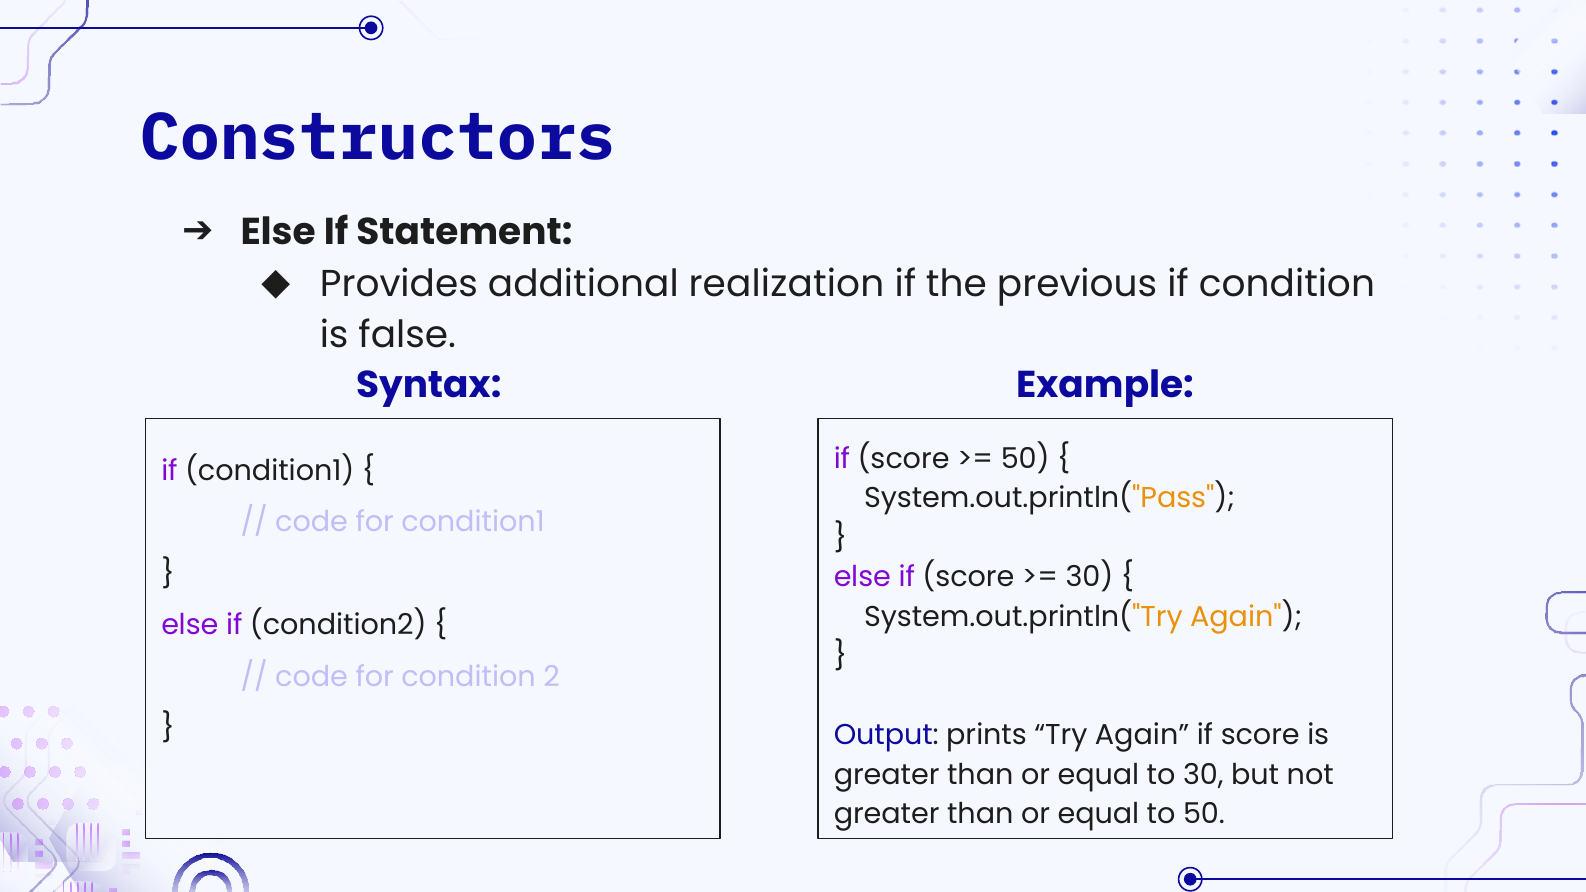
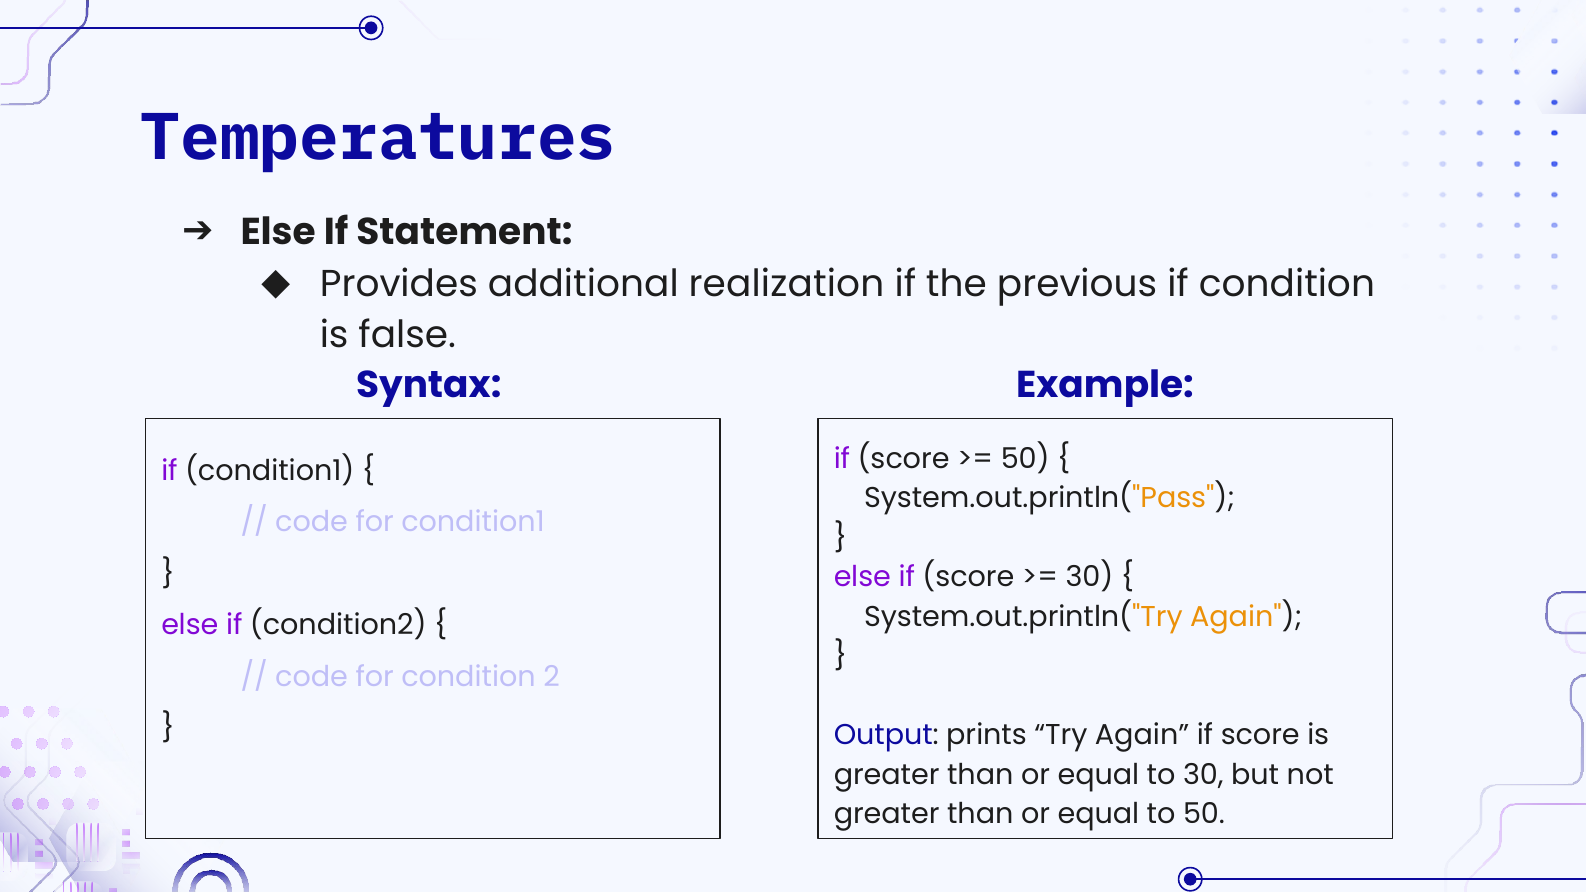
Constructors: Constructors -> Temperatures (379, 137)
